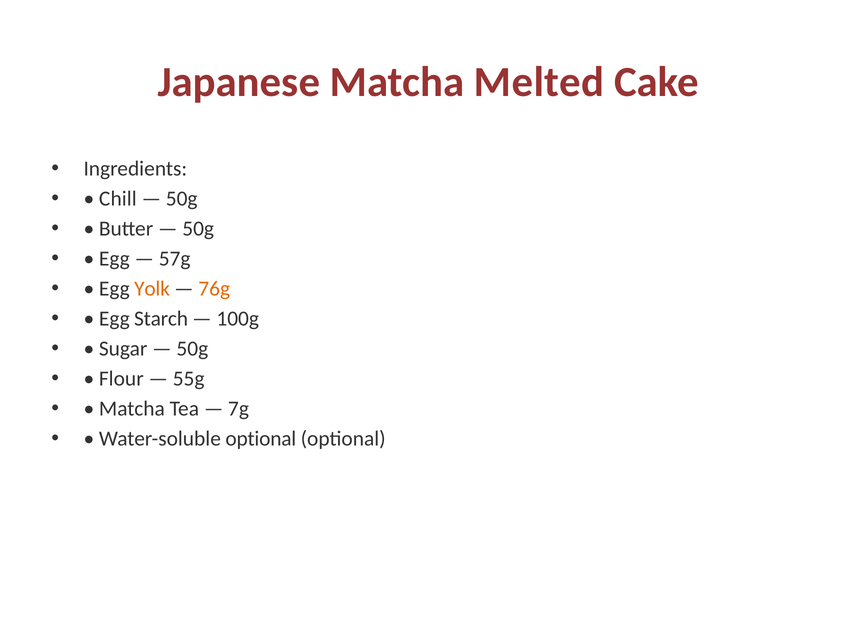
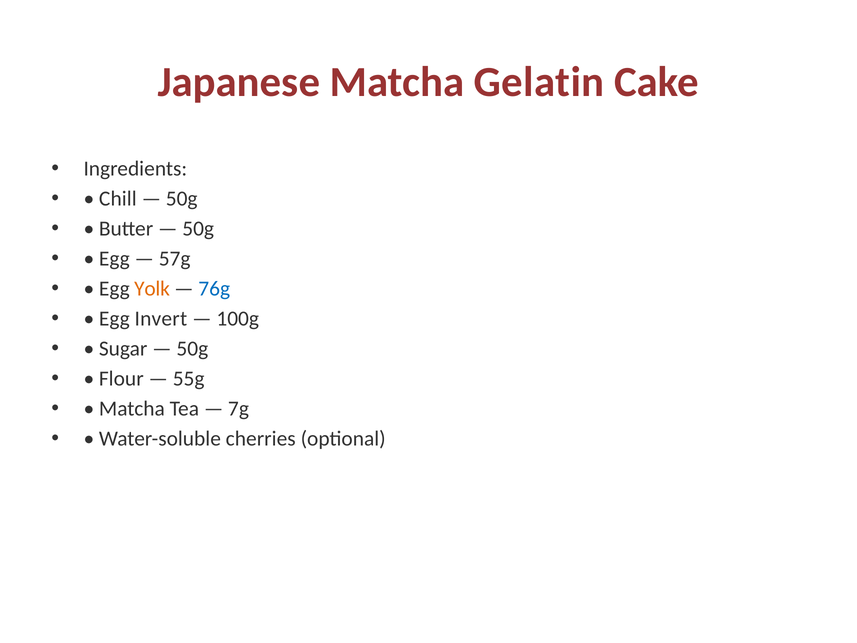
Melted: Melted -> Gelatin (539, 82)
76g colour: orange -> blue (214, 289)
Starch: Starch -> Invert (161, 319)
Water-soluble optional: optional -> cherries (261, 439)
